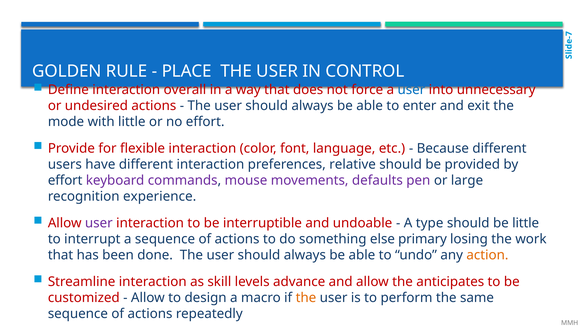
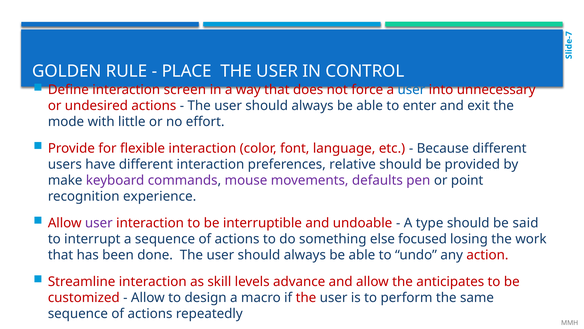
overall: overall -> screen (185, 90)
effort: effort -> make (65, 180)
large: large -> point (467, 180)
be little: little -> said (526, 223)
primary: primary -> focused (423, 239)
action colour: orange -> red (487, 255)
the colour: orange -> red (306, 297)
